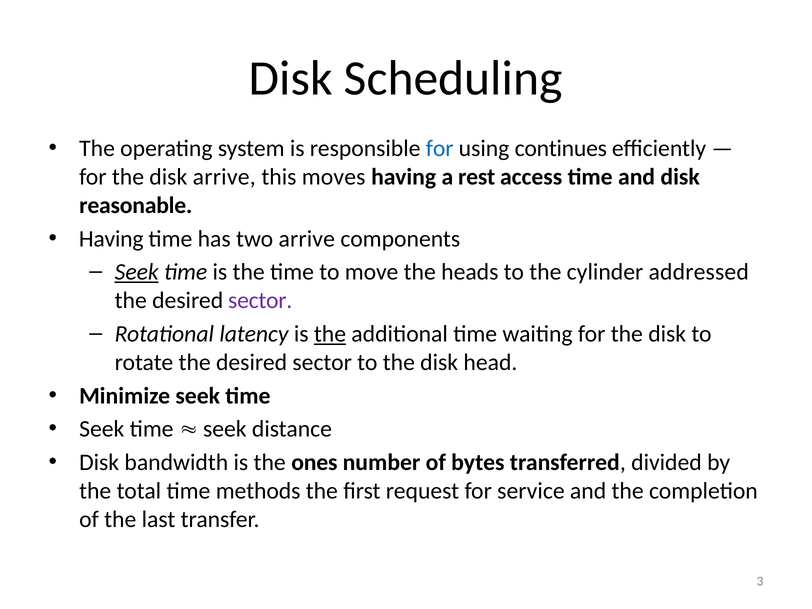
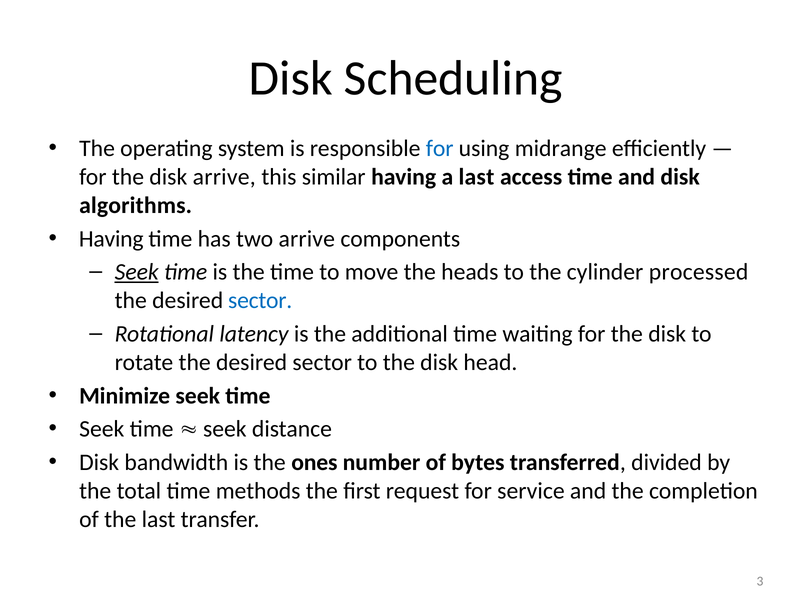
continues: continues -> midrange (561, 149)
moves: moves -> similar (334, 177)
a rest: rest -> last (476, 177)
reasonable: reasonable -> algorithms (136, 205)
addressed: addressed -> processed (699, 272)
sector colour: purple -> blue (260, 301)
the underline: present -> none (330, 334)
